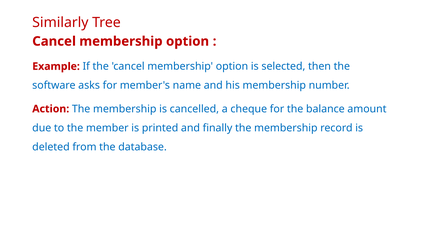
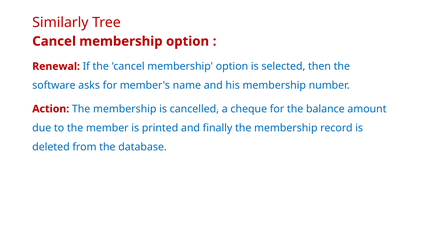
Example: Example -> Renewal (56, 66)
